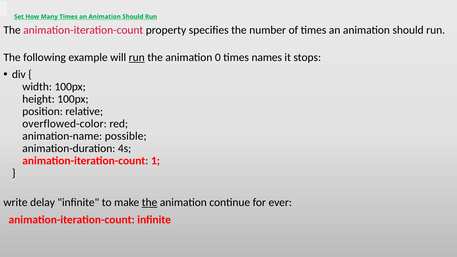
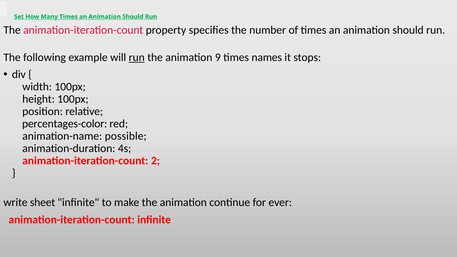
0: 0 -> 9 (218, 58)
overflowed-color: overflowed-color -> percentages-color (65, 124)
1: 1 -> 2 (155, 161)
delay: delay -> sheet (43, 203)
the underline: present -> none (150, 203)
